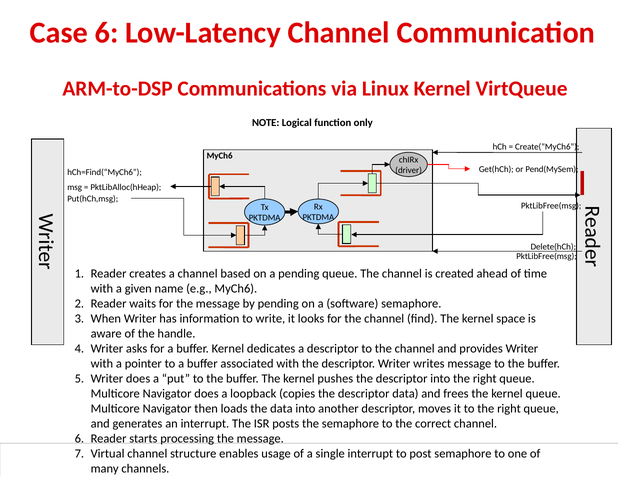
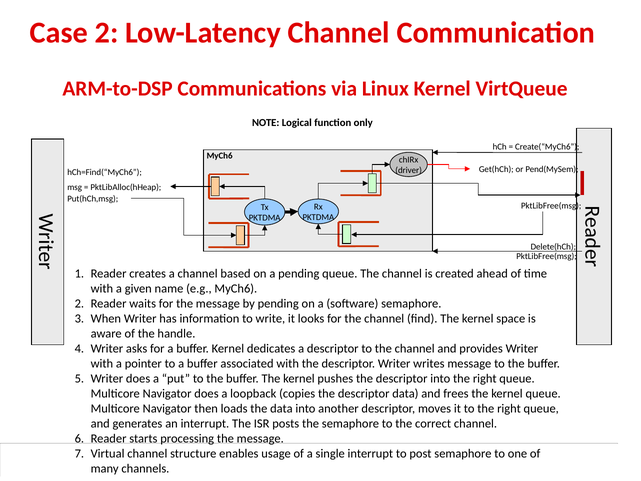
Case 6: 6 -> 2 (106, 33)
